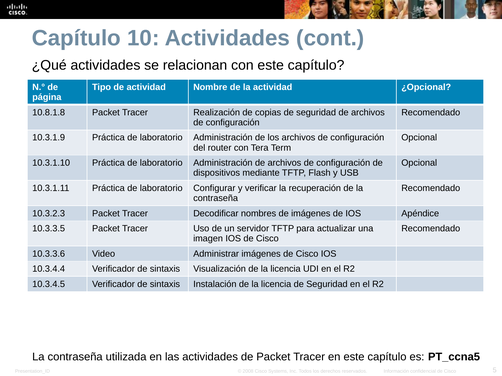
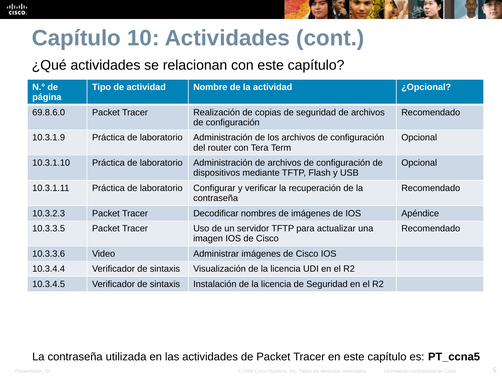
10.8.1.8: 10.8.1.8 -> 69.8.6.0 (49, 113)
